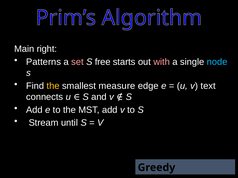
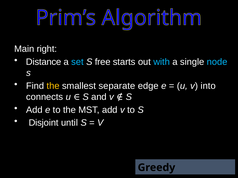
Patterns: Patterns -> Distance (44, 62)
set colour: pink -> light blue (77, 62)
with colour: pink -> light blue (162, 62)
measure: measure -> separate (117, 86)
text: text -> into (208, 86)
Stream: Stream -> Disjoint (44, 123)
